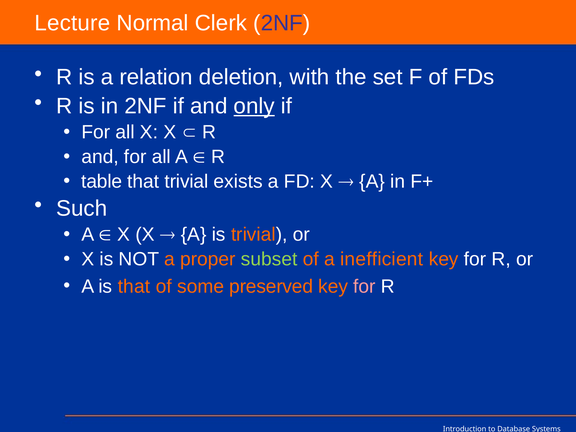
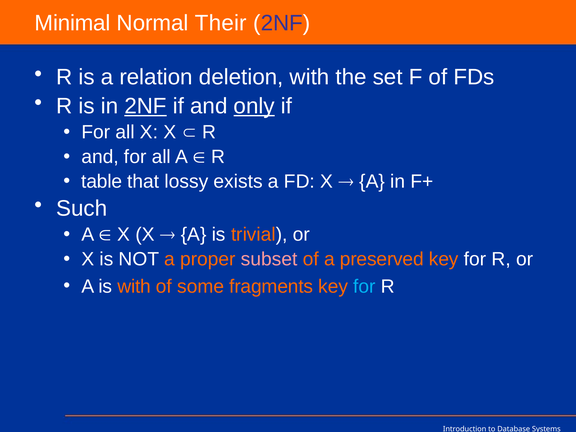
Lecture: Lecture -> Minimal (73, 23)
Clerk: Clerk -> Their (221, 23)
2NF underline: none -> present (146, 106)
that trivial: trivial -> lossy (186, 181)
subset colour: light green -> pink (269, 259)
inefficient: inefficient -> preserved (382, 259)
is that: that -> with (134, 286)
preserved: preserved -> fragments (271, 286)
for colour: pink -> light blue (365, 286)
